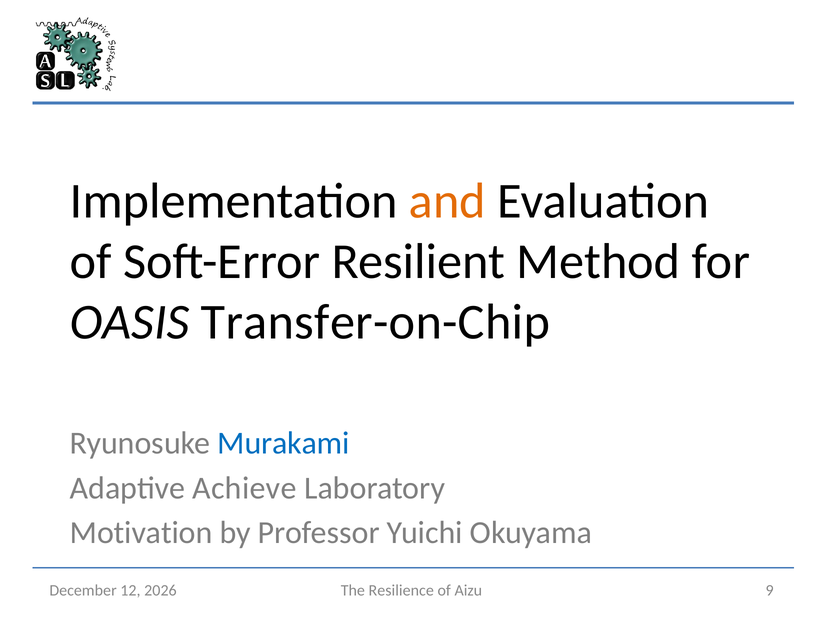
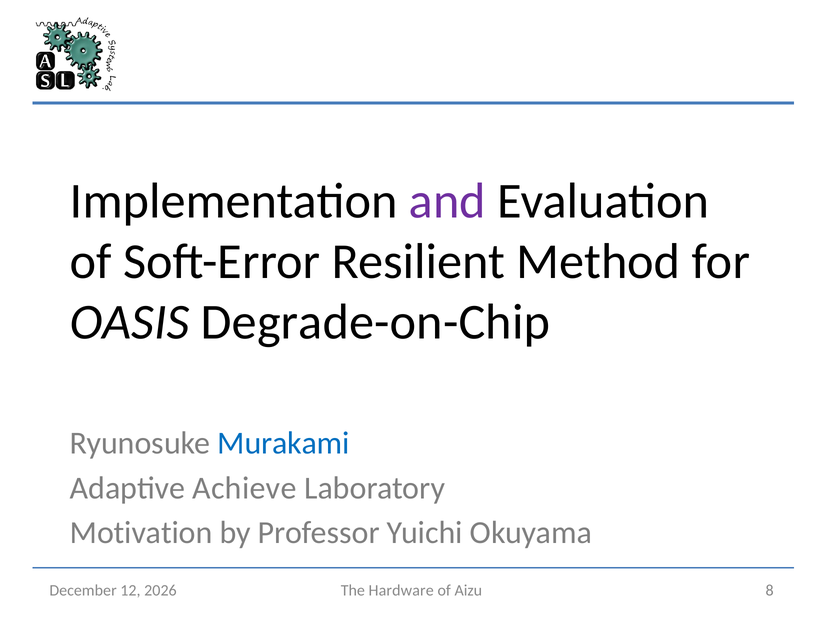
and colour: orange -> purple (447, 201)
Transfer-on-Chip: Transfer-on-Chip -> Degrade-on-Chip (375, 322)
Resilience: Resilience -> Hardware (401, 590)
9: 9 -> 8 (770, 590)
